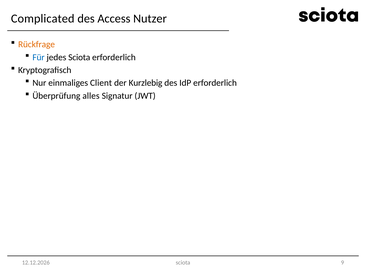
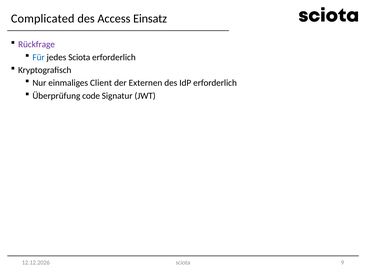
Nutzer: Nutzer -> Einsatz (150, 18)
Rückfrage colour: orange -> purple (37, 44)
Kurzlebig: Kurzlebig -> Externen (145, 83)
alles: alles -> code (91, 96)
